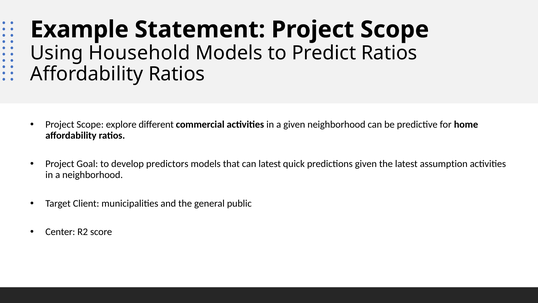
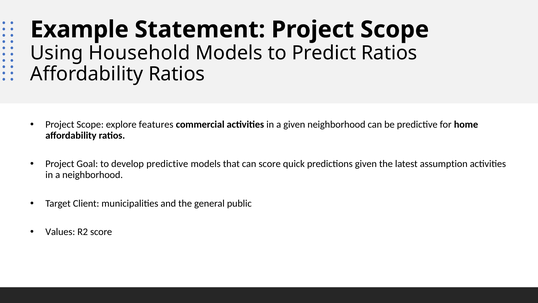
different: different -> features (156, 124)
develop predictors: predictors -> predictive (167, 164)
can latest: latest -> score (270, 164)
Center: Center -> Values (60, 232)
